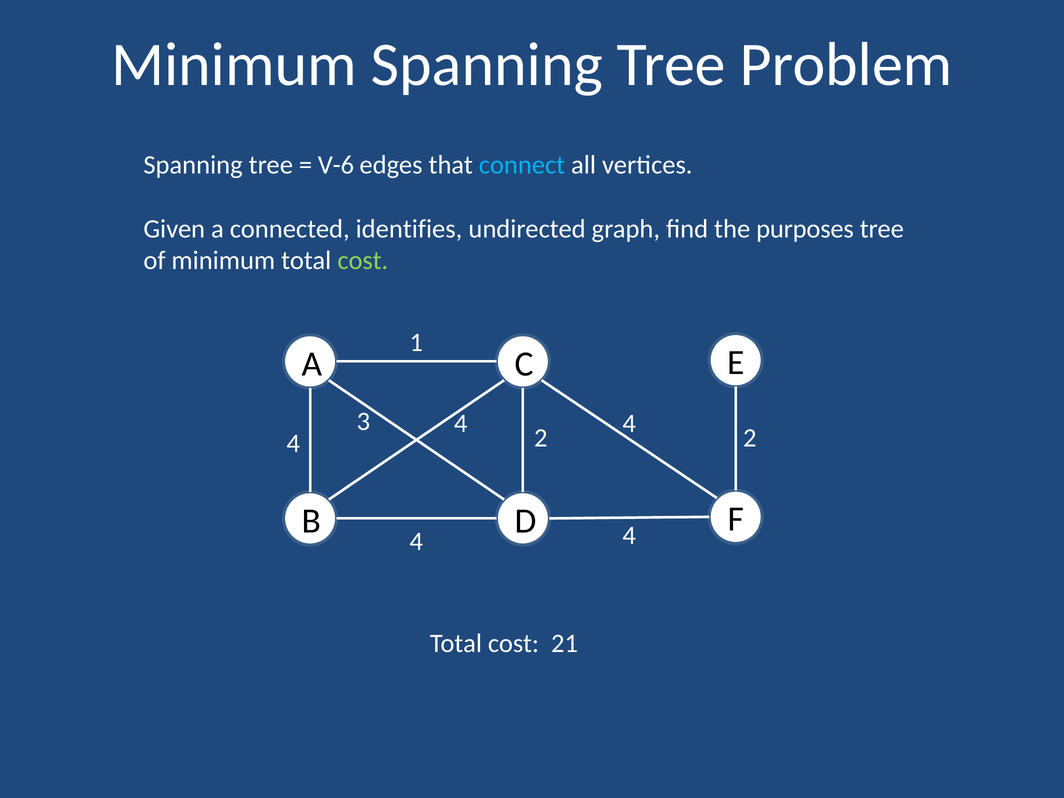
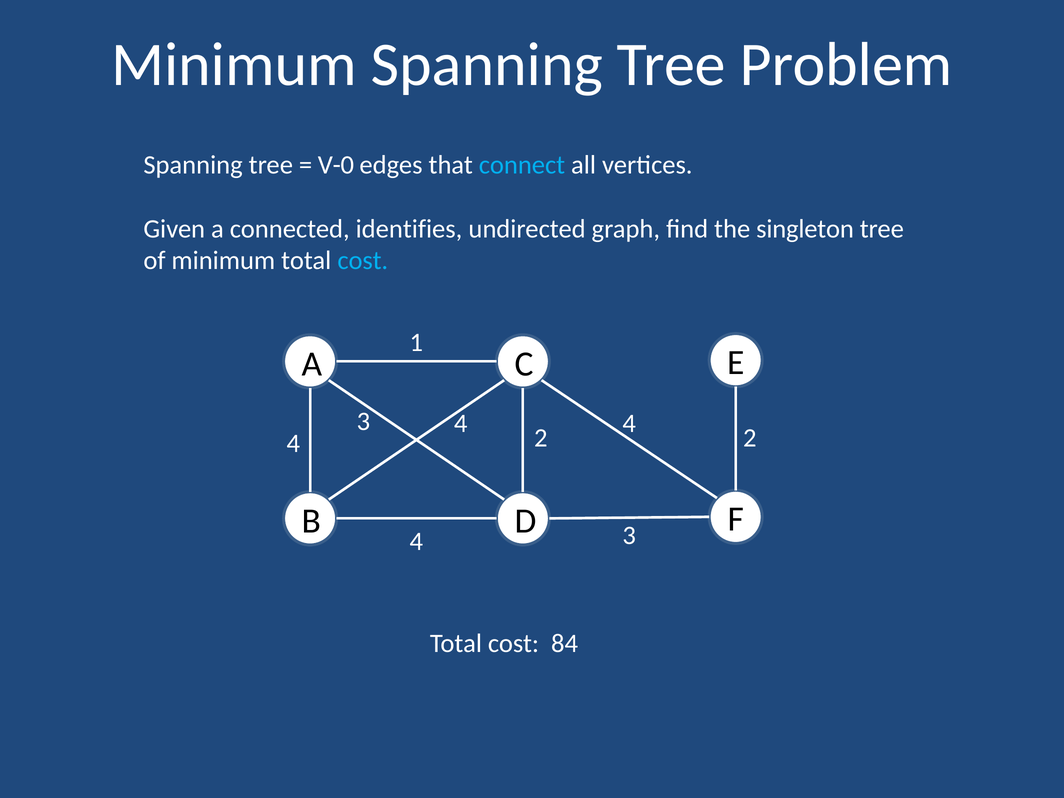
V-6: V-6 -> V-0 (336, 165)
purposes: purposes -> singleton (805, 229)
cost colour: light green -> light blue (363, 261)
D 4: 4 -> 3 (629, 536)
21: 21 -> 84 (565, 644)
